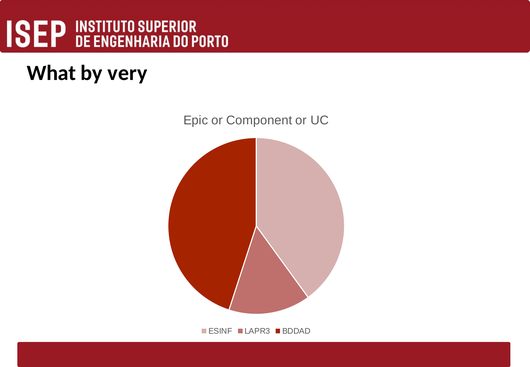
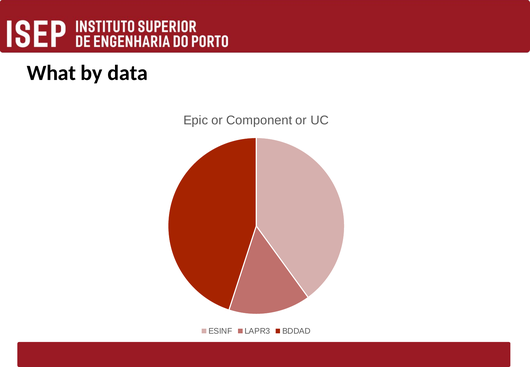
very: very -> data (128, 73)
